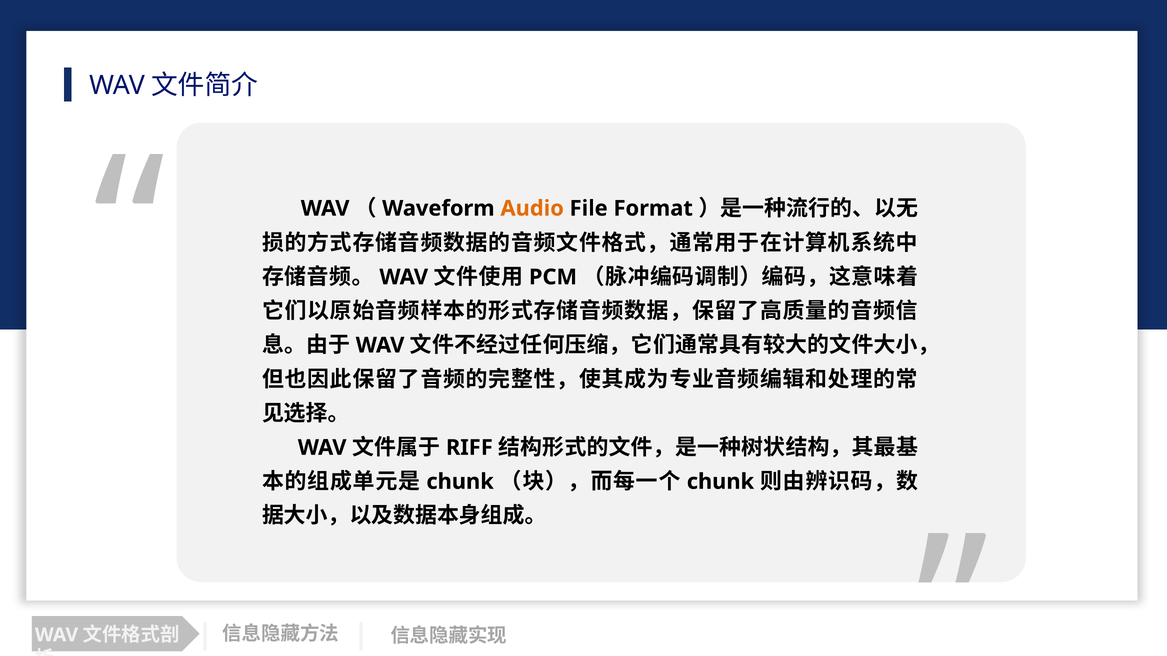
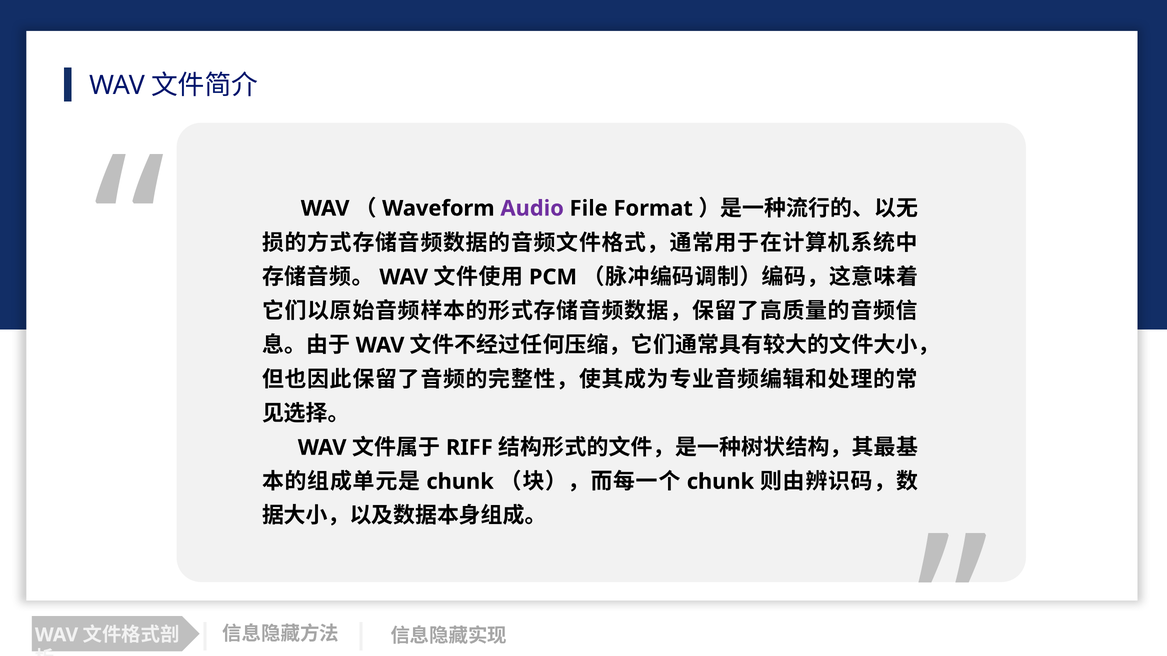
Audio colour: orange -> purple (532, 209)
